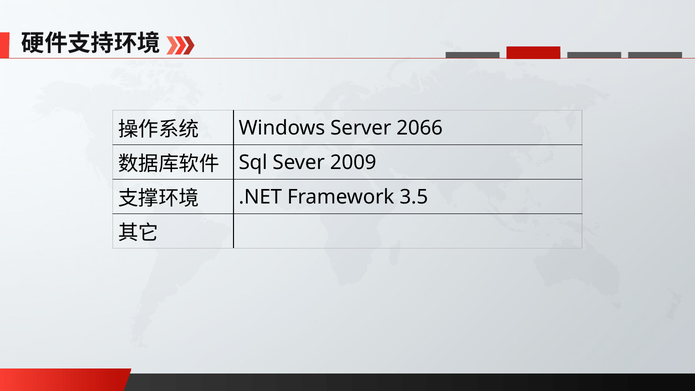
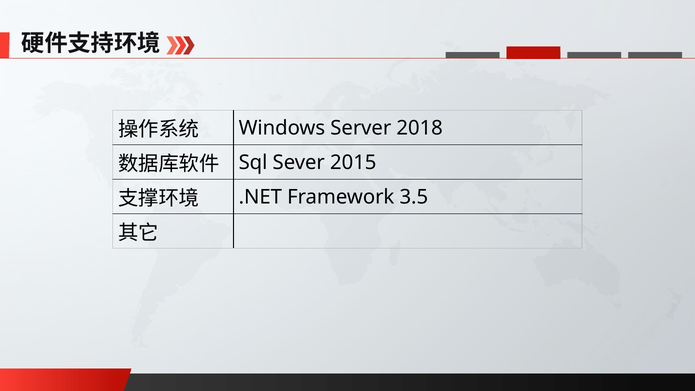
2066: 2066 -> 2018 (420, 128)
2009: 2009 -> 2015 (353, 162)
